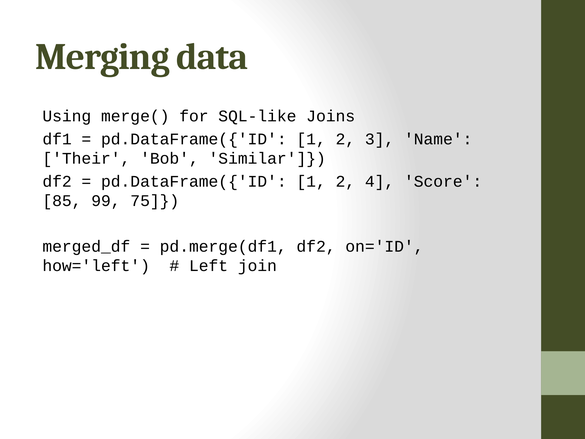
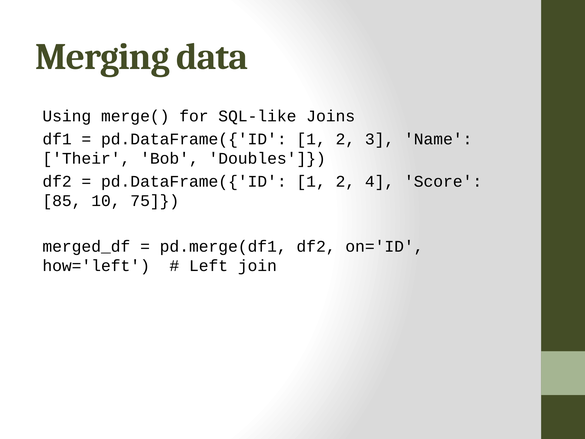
Similar: Similar -> Doubles (267, 158)
99: 99 -> 10 (106, 201)
